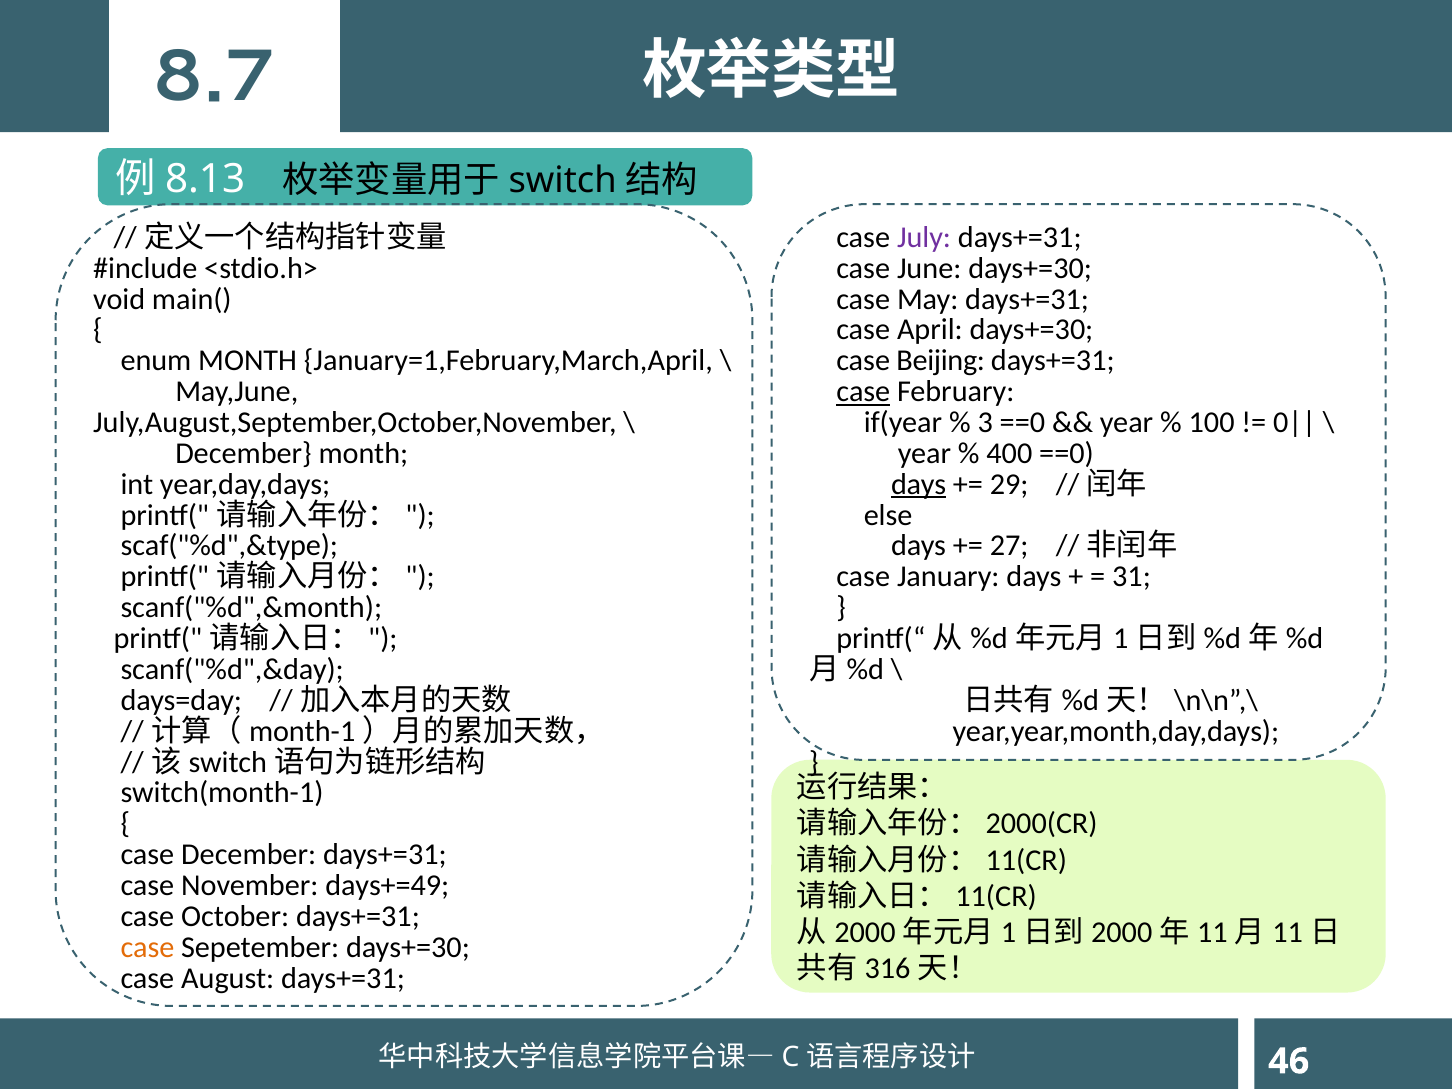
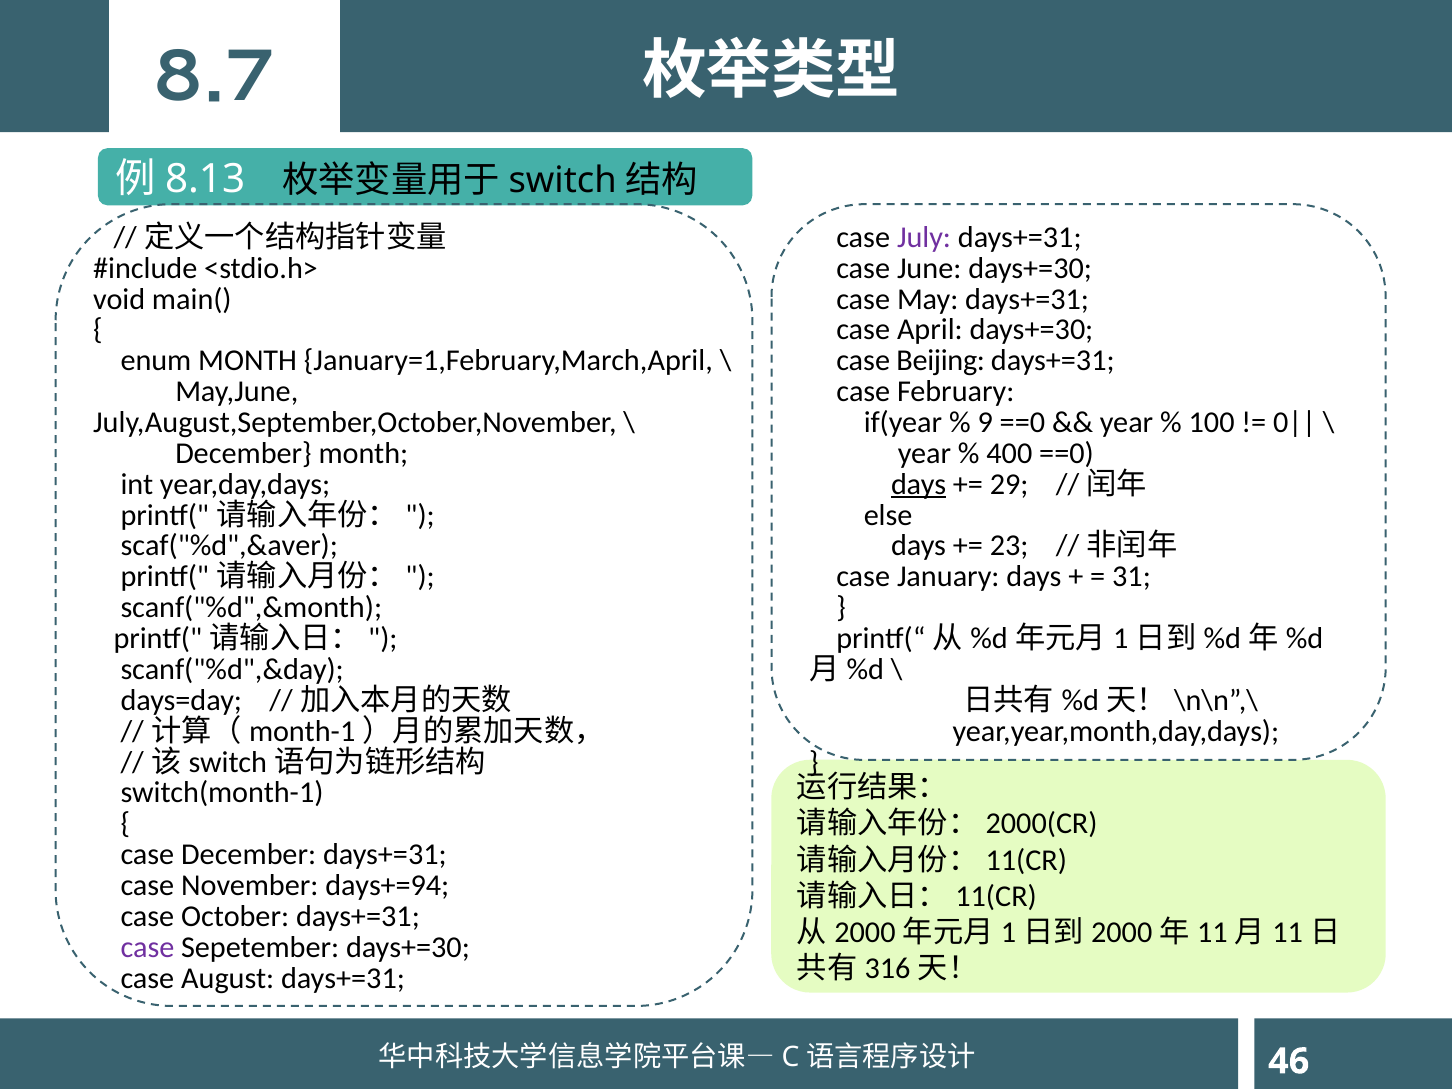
case underline: present -> none (863, 392)
3: 3 -> 9 (985, 423)
scaf("%d",&type: scaf("%d",&type -> scaf("%d",&aver (229, 546)
27: 27 -> 23 (1009, 546)
days+=49: days+=49 -> days+=94 (387, 886)
case colour: orange -> purple (147, 947)
